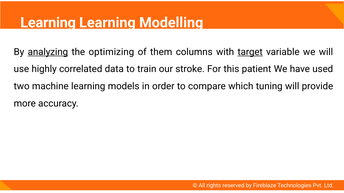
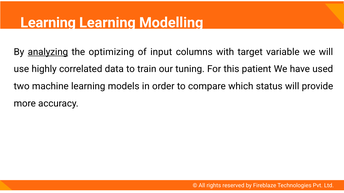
them: them -> input (161, 52)
target underline: present -> none (250, 52)
stroke: stroke -> tuning (190, 69)
tuning: tuning -> status (269, 86)
